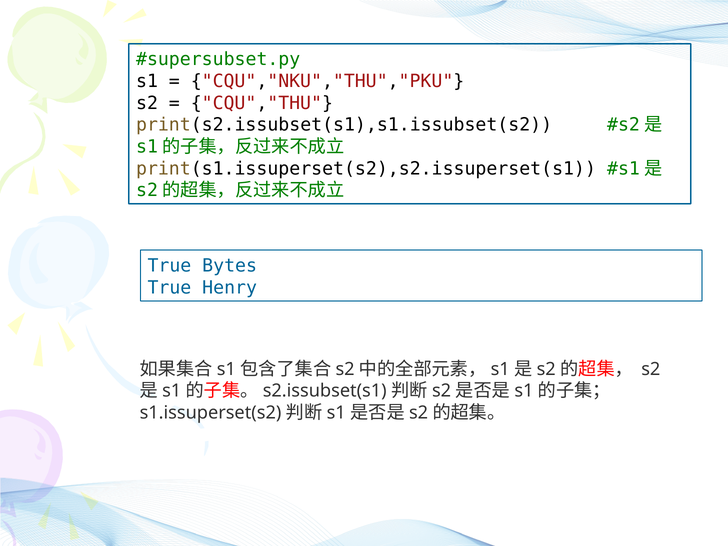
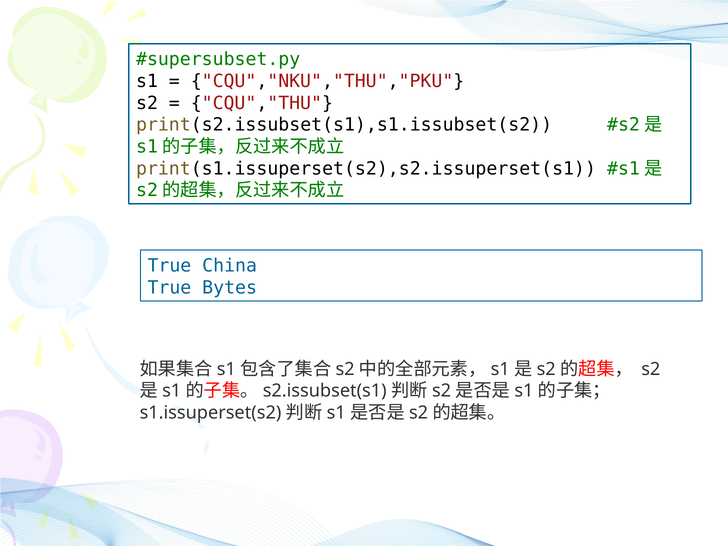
Bytes: Bytes -> China (230, 266)
Henry: Henry -> Bytes (230, 288)
